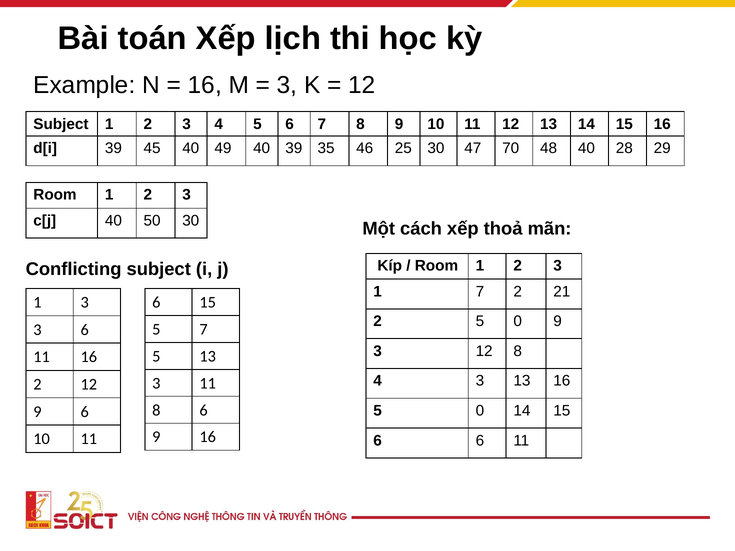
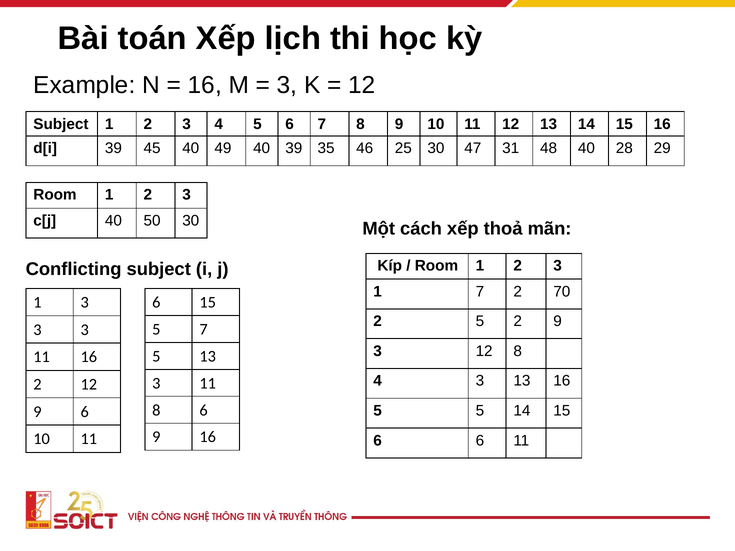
70: 70 -> 31 (511, 149)
21: 21 -> 70 (562, 292)
2 5 0: 0 -> 2 (518, 321)
6: 6 -> 3 (85, 330)
0: 0 -> 5 (480, 411)
